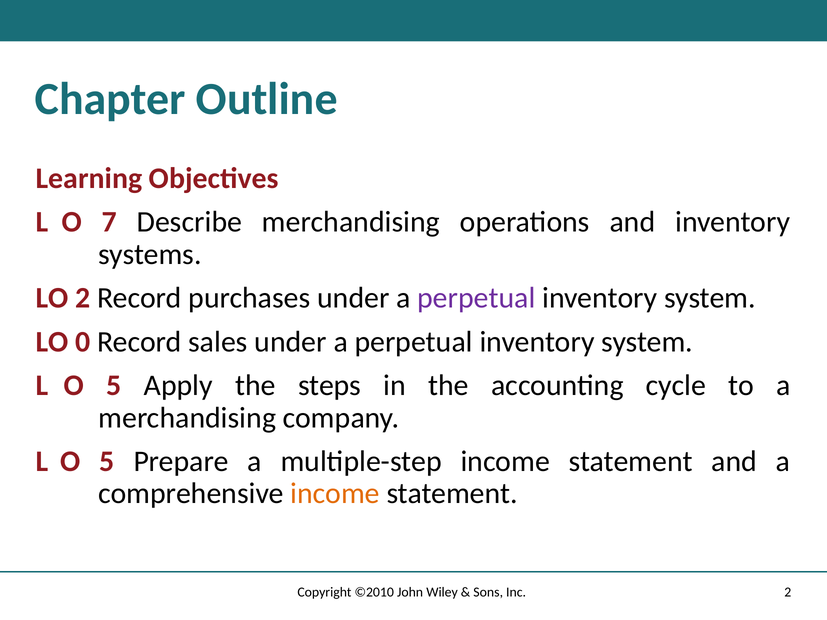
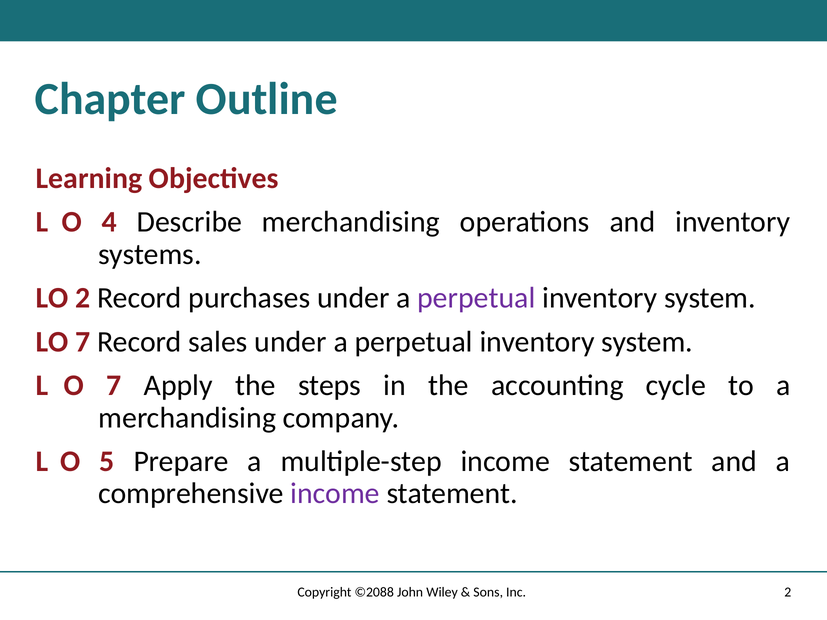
7: 7 -> 4 (109, 222)
0: 0 -> 7 (83, 342)
5: 5 -> 7 (114, 386)
income colour: orange -> purple (335, 494)
©2010: ©2010 -> ©2088 (374, 592)
